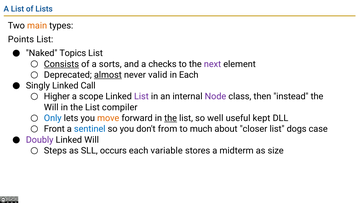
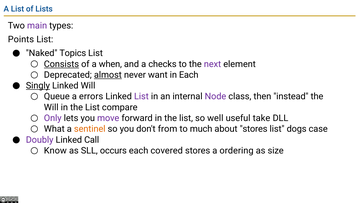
main colour: orange -> purple (37, 26)
sorts: sorts -> when (110, 64)
valid: valid -> want (158, 75)
Singly underline: none -> present (38, 86)
Linked Call: Call -> Will (88, 86)
Higher: Higher -> Queue (57, 97)
scope: scope -> errors (91, 97)
compiler: compiler -> compare (120, 107)
Only colour: blue -> purple (53, 118)
move colour: orange -> purple (108, 118)
the underline: present -> none (171, 118)
kept: kept -> take (261, 118)
Front: Front -> What (54, 129)
sentinel colour: blue -> orange (90, 129)
about closer: closer -> stores (254, 129)
Linked Will: Will -> Call (92, 140)
Steps: Steps -> Know (55, 151)
variable: variable -> covered (167, 151)
midterm: midterm -> ordering (237, 151)
